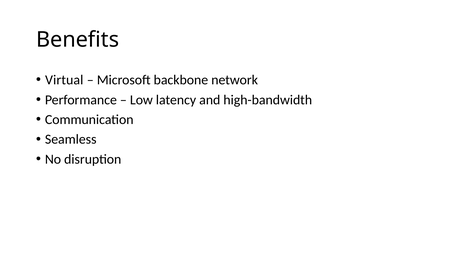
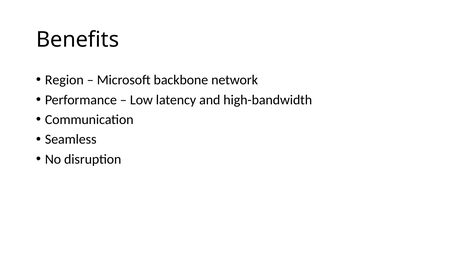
Virtual: Virtual -> Region (64, 80)
